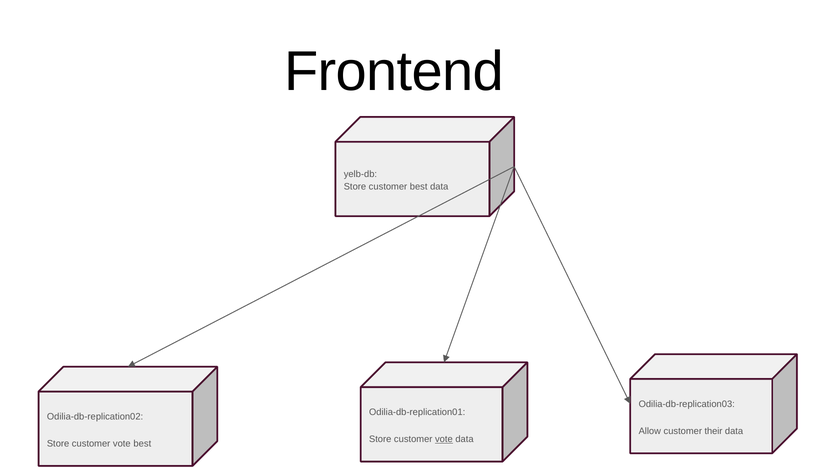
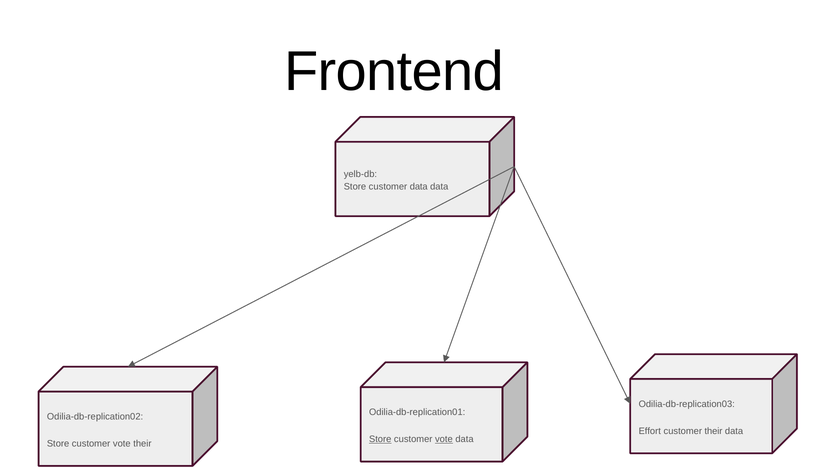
customer best: best -> data (419, 187)
Allow: Allow -> Effort (650, 431)
Store underline: none -> present (380, 439)
vote best: best -> their (142, 443)
